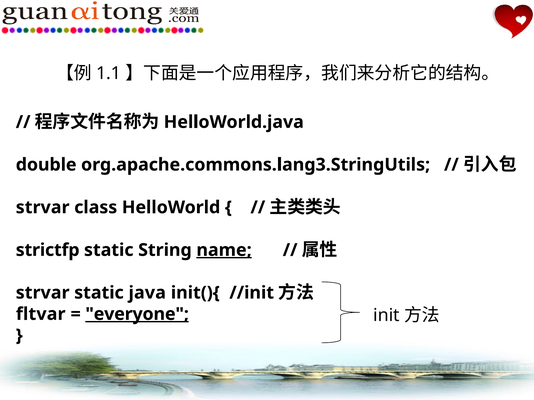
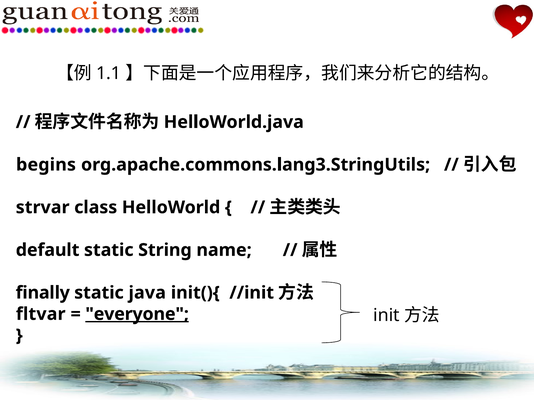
double: double -> begins (46, 165)
strictfp: strictfp -> default (48, 250)
name underline: present -> none (224, 250)
strvar: strvar -> finally (43, 293)
